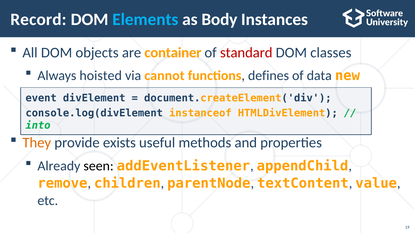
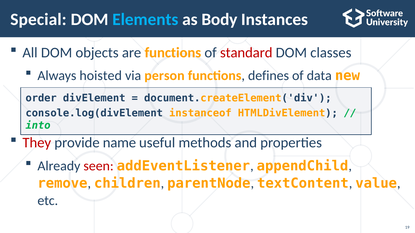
Record: Record -> Special (38, 20)
are container: container -> functions (173, 53)
cannot: cannot -> person (164, 76)
event: event -> order (41, 98)
They colour: orange -> red (37, 143)
exists: exists -> name (119, 143)
seen colour: black -> red (99, 166)
